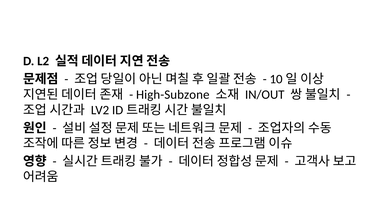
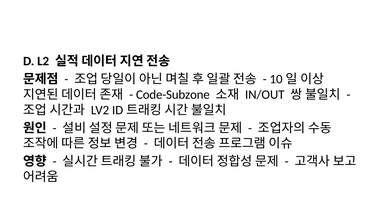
High-Subzone: High-Subzone -> Code-Subzone (173, 94)
